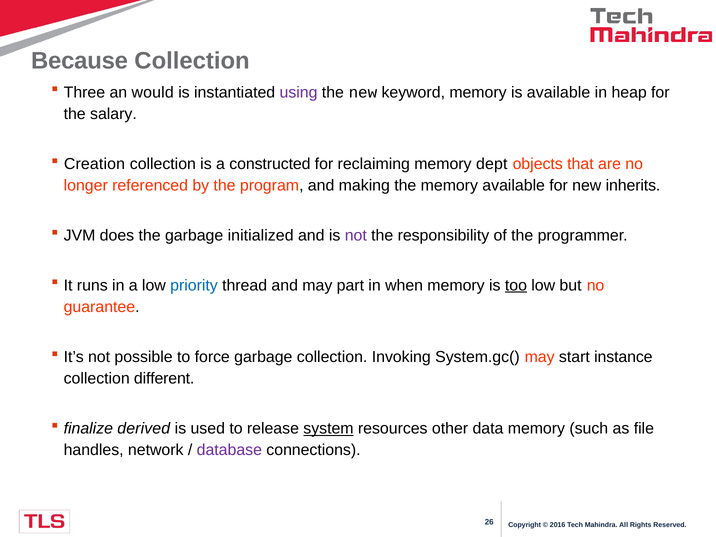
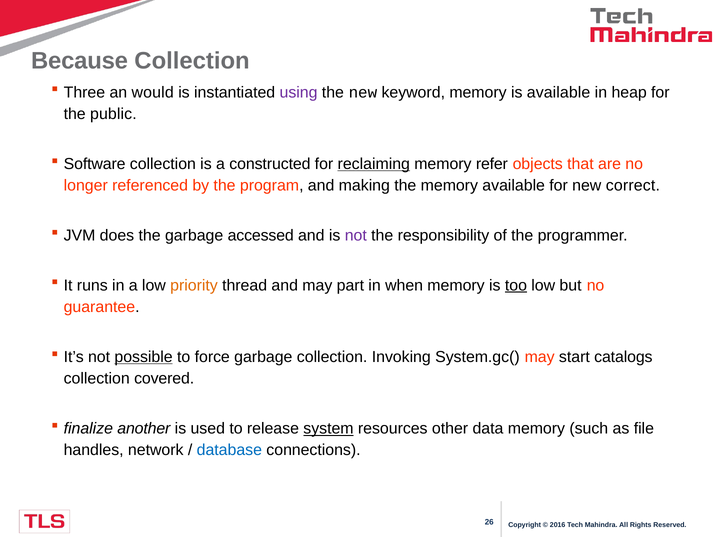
salary: salary -> public (113, 114)
Creation: Creation -> Software (95, 164)
reclaiming underline: none -> present (374, 164)
dept: dept -> refer (492, 164)
inherits: inherits -> correct (633, 186)
initialized: initialized -> accessed (261, 235)
priority colour: blue -> orange (194, 285)
possible underline: none -> present (144, 357)
instance: instance -> catalogs (623, 357)
different: different -> covered (164, 379)
derived: derived -> another (144, 428)
database colour: purple -> blue (229, 450)
